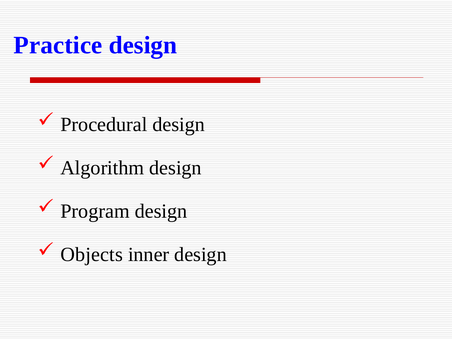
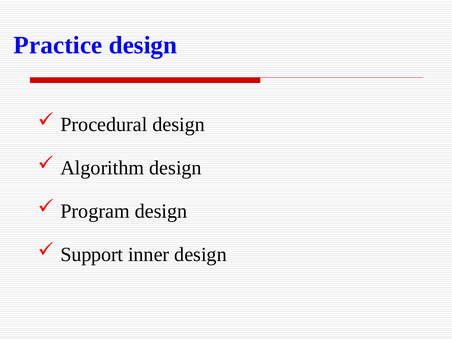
Objects: Objects -> Support (92, 255)
